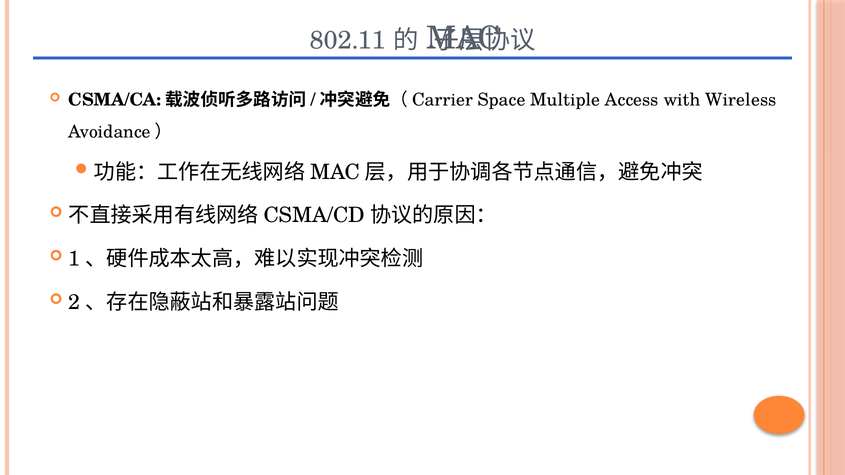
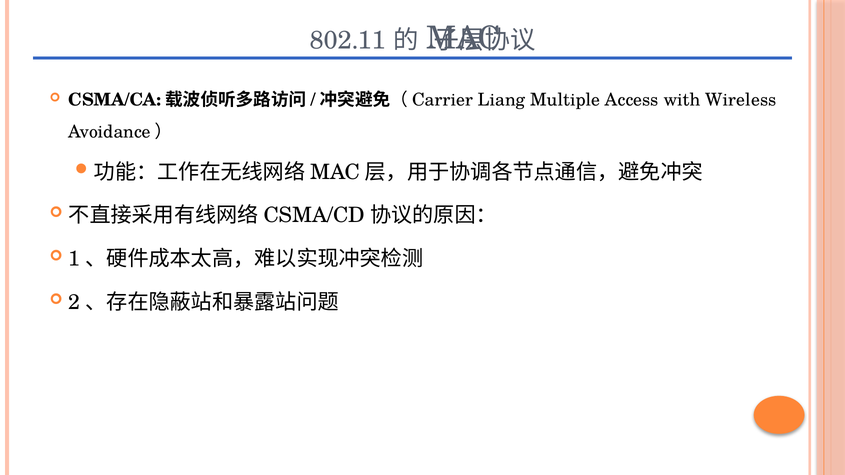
Space: Space -> Liang (502, 100)
